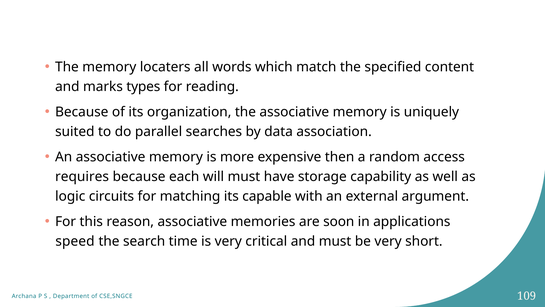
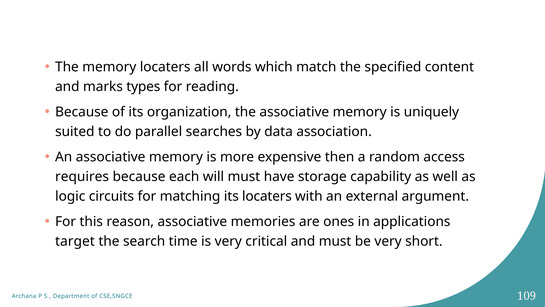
its capable: capable -> locaters (267, 196)
soon: soon -> ones (339, 221)
speed: speed -> target (75, 241)
